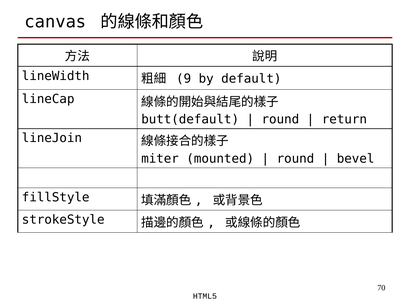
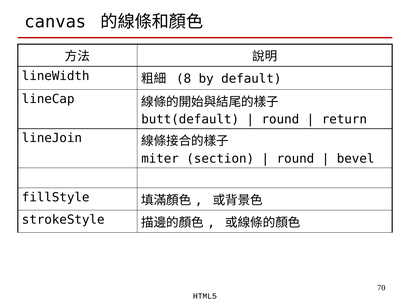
9: 9 -> 8 (184, 79)
mounted: mounted -> section (220, 158)
